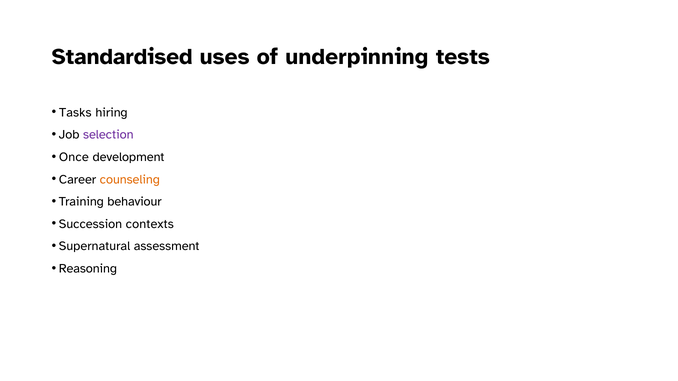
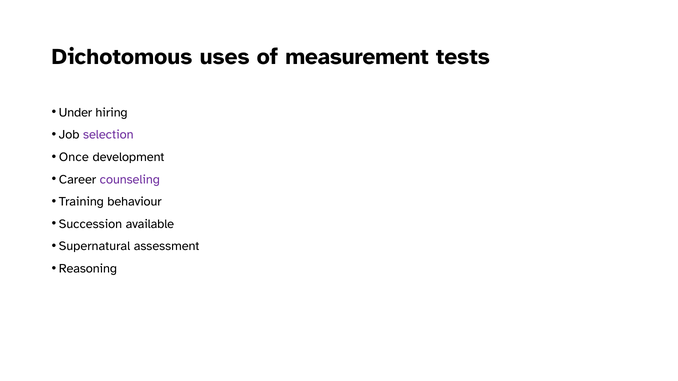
Standardised: Standardised -> Dichotomous (122, 57)
underpinning: underpinning -> measurement (357, 57)
Tasks: Tasks -> Under (75, 113)
counseling colour: orange -> purple (130, 180)
contexts: contexts -> available (150, 224)
